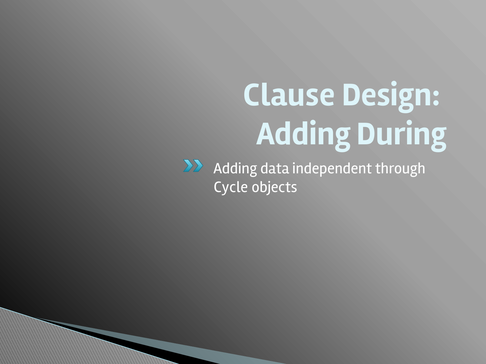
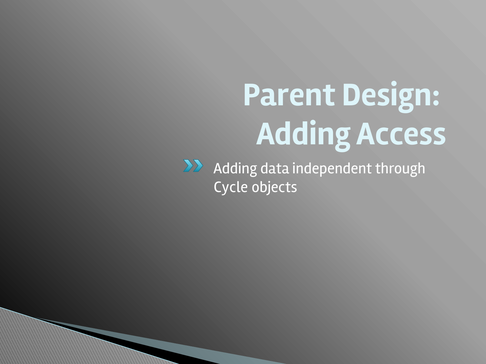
Clause: Clause -> Parent (289, 95)
During: During -> Access (402, 134)
